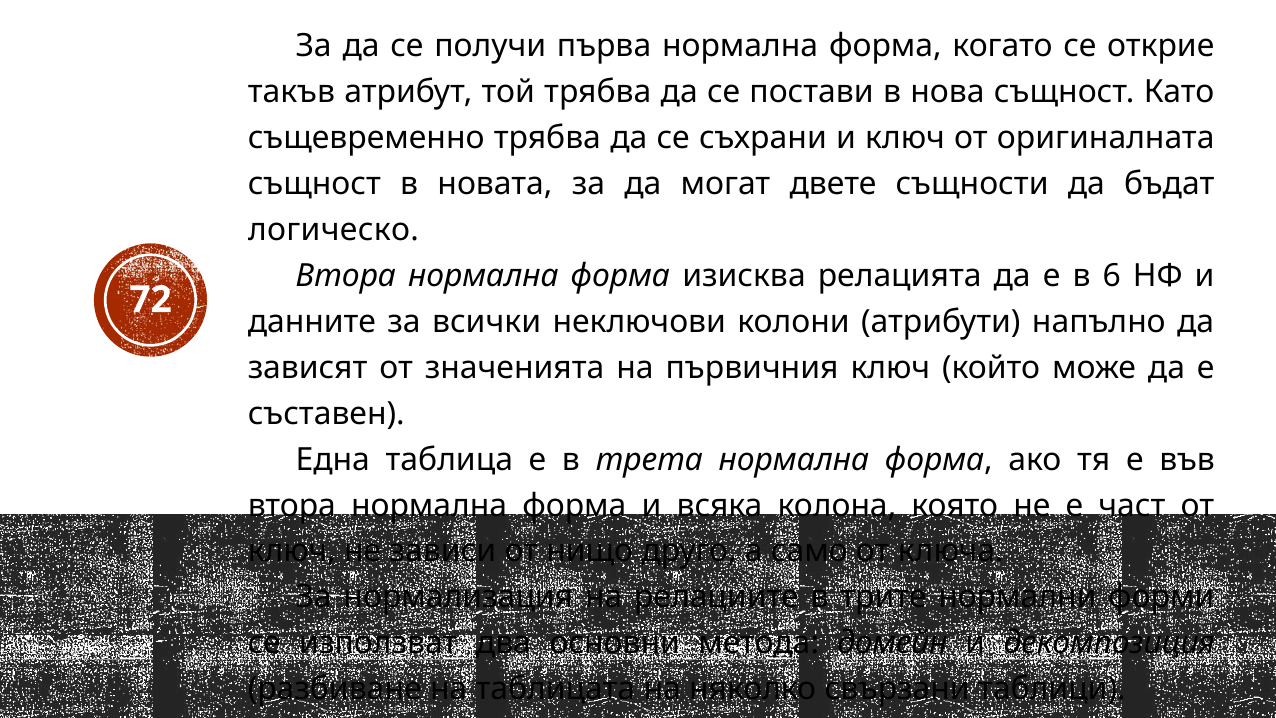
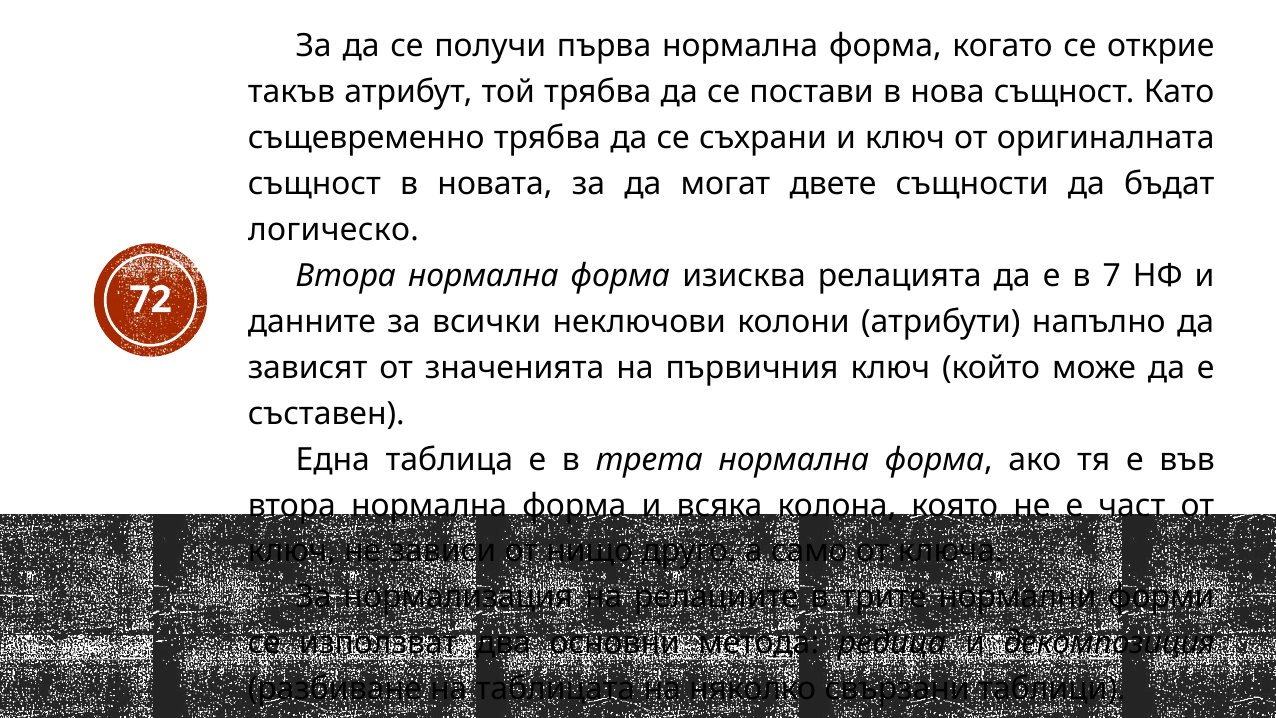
6: 6 -> 7 (1112, 276)
домейн: домейн -> редица (892, 643)
